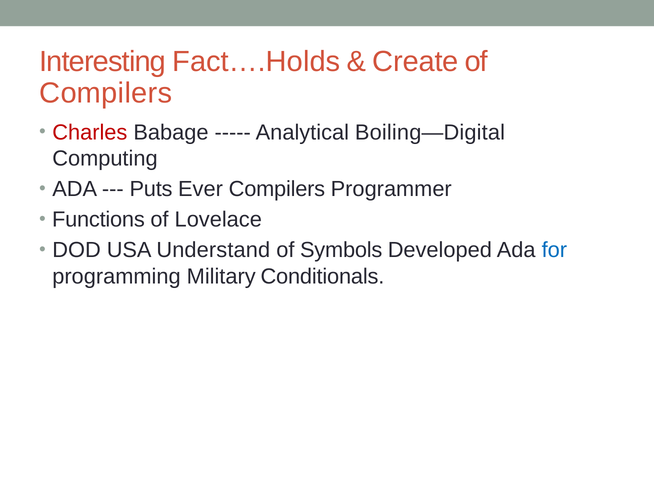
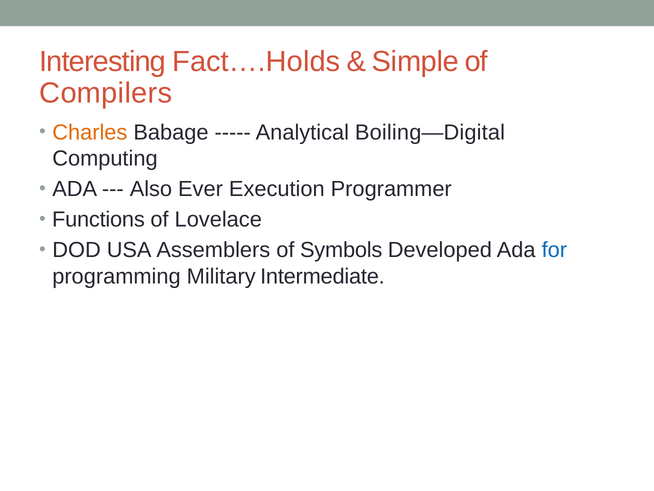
Create: Create -> Simple (415, 62)
Charles colour: red -> orange (90, 132)
Puts: Puts -> Also (151, 189)
Ever Compilers: Compilers -> Execution (277, 189)
Understand: Understand -> Assemblers (213, 250)
Conditionals: Conditionals -> Intermediate (322, 276)
